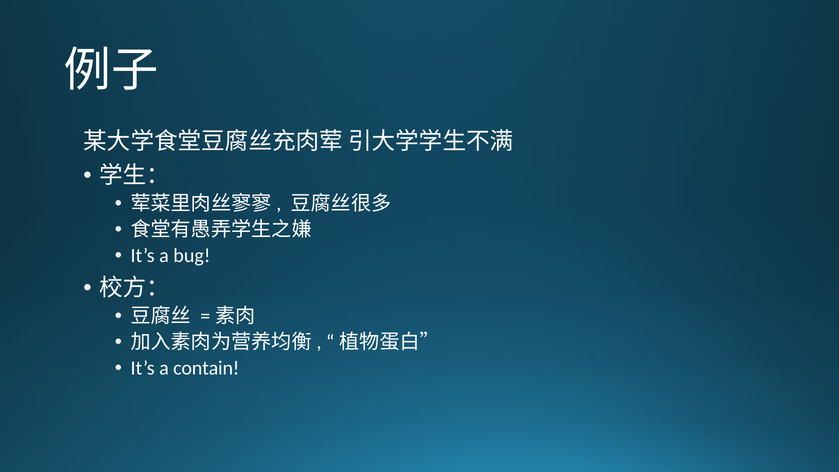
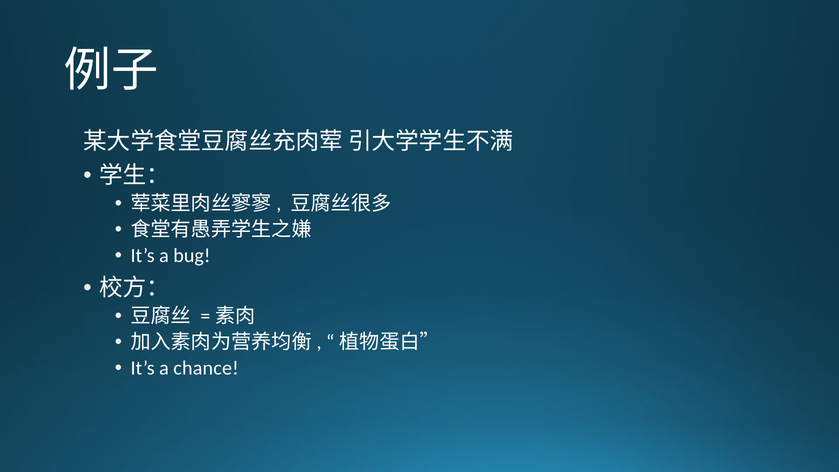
contain: contain -> chance (206, 368)
